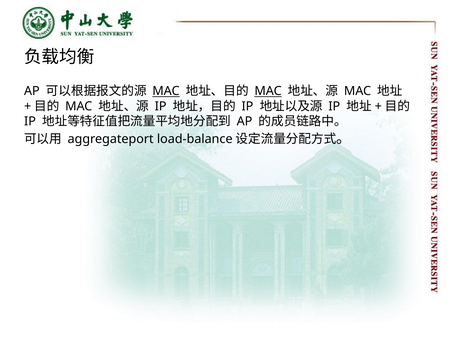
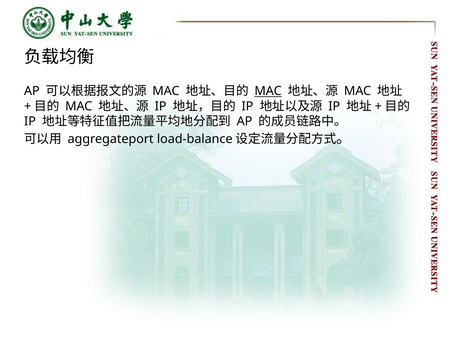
MAC underline: present -> none (166, 91)
